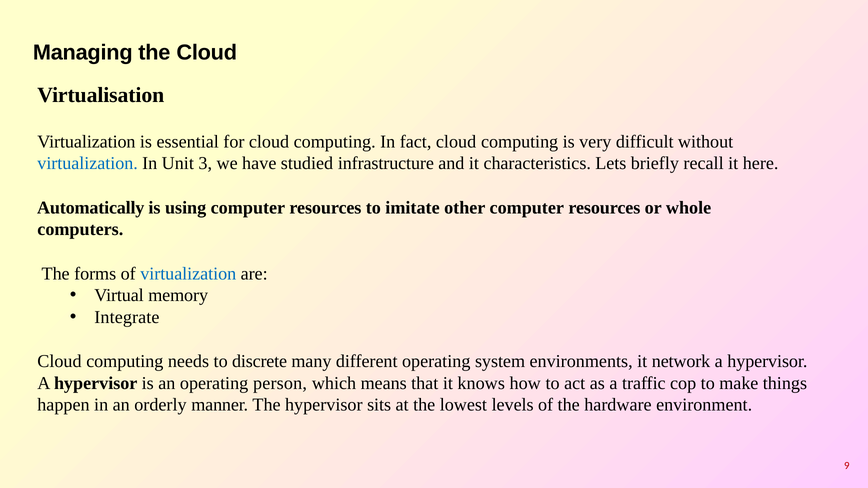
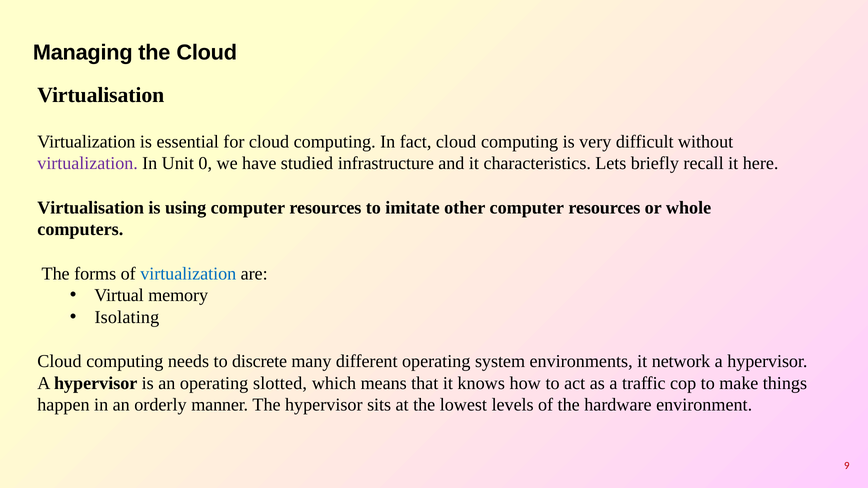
virtualization colour: blue -> purple (88, 163)
3: 3 -> 0 (205, 163)
Automatically: Automatically -> Virtualisation (91, 208)
Integrate: Integrate -> Isolating (127, 317)
person: person -> slotted (280, 383)
